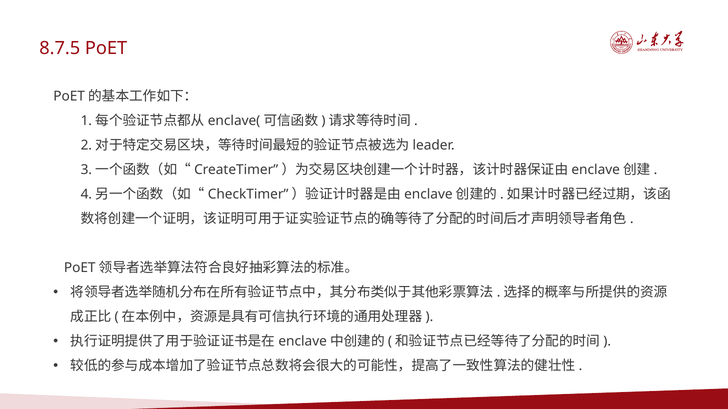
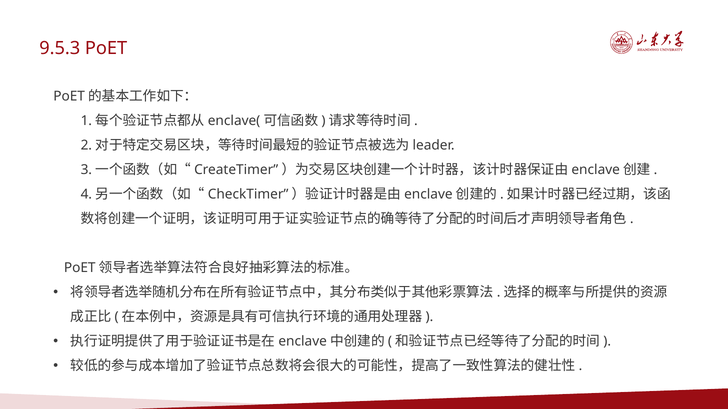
8.7.5: 8.7.5 -> 9.5.3 (60, 48)
